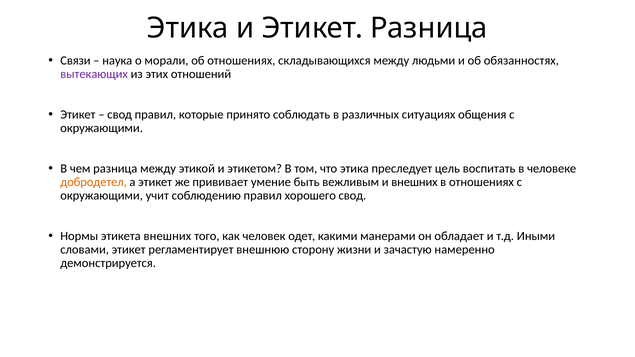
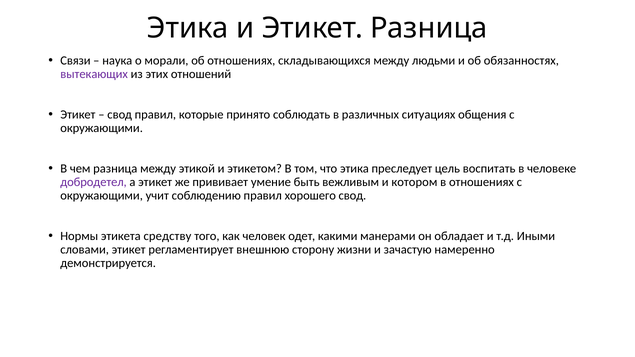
добродетел colour: orange -> purple (94, 182)
и внешних: внешних -> котором (414, 182)
этикета внешних: внешних -> средству (167, 236)
